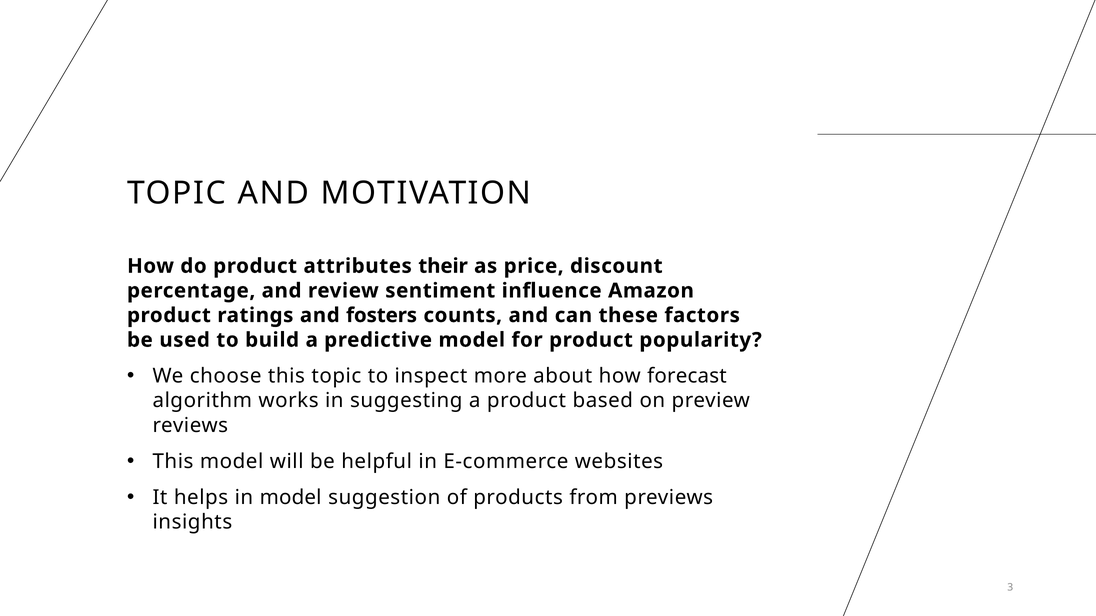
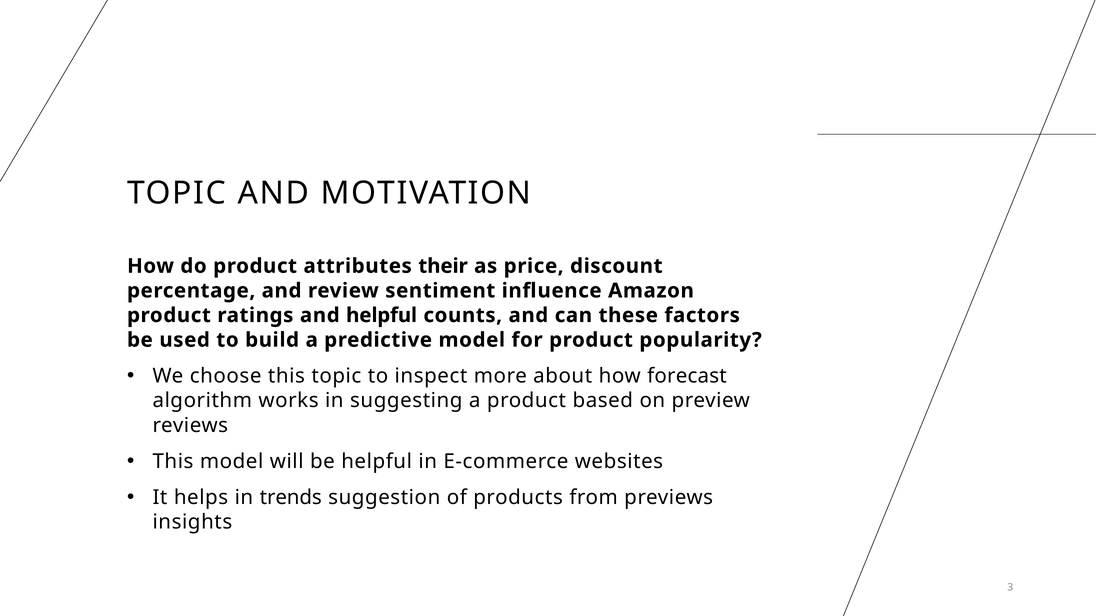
and fosters: fosters -> helpful (382, 316)
in model: model -> trends (291, 498)
